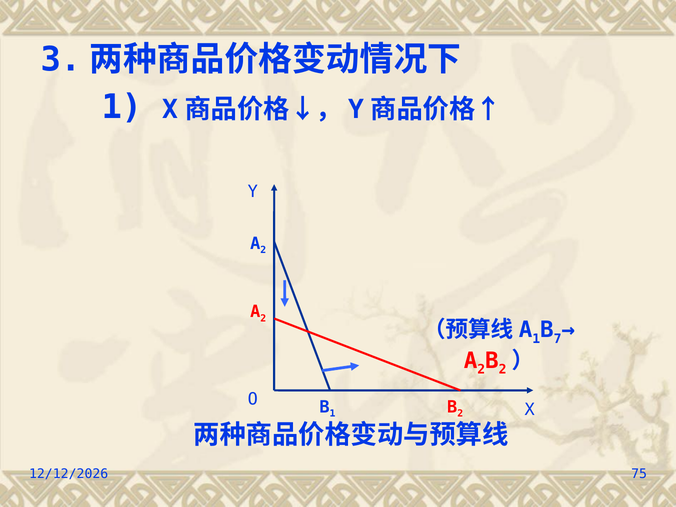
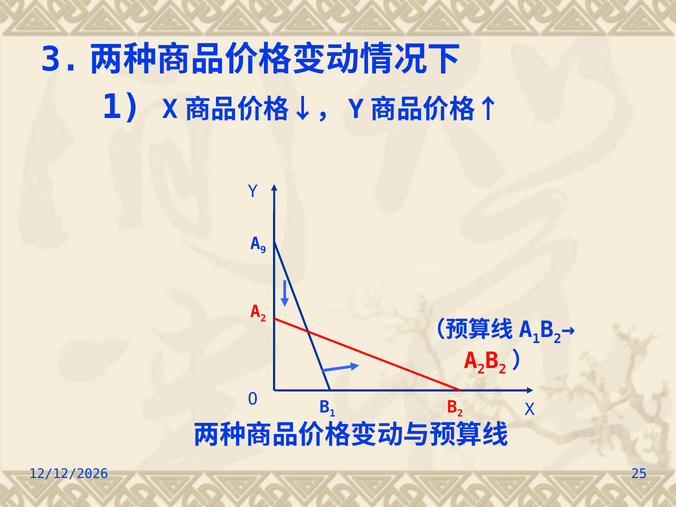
2: 2 -> 9 (263, 250)
7: 7 -> 2 (558, 339)
75: 75 -> 25 (639, 474)
